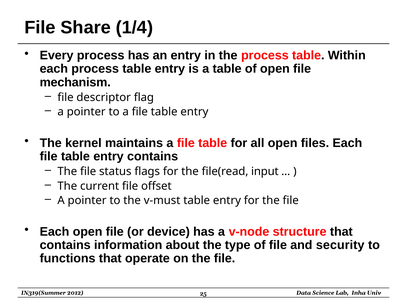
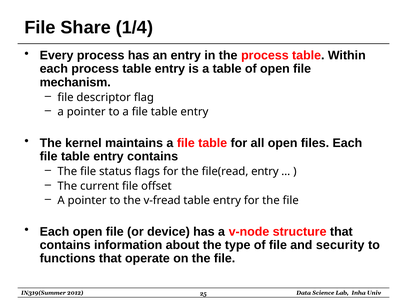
file(read input: input -> entry (265, 172)
v-must: v-must -> v-fread (162, 201)
